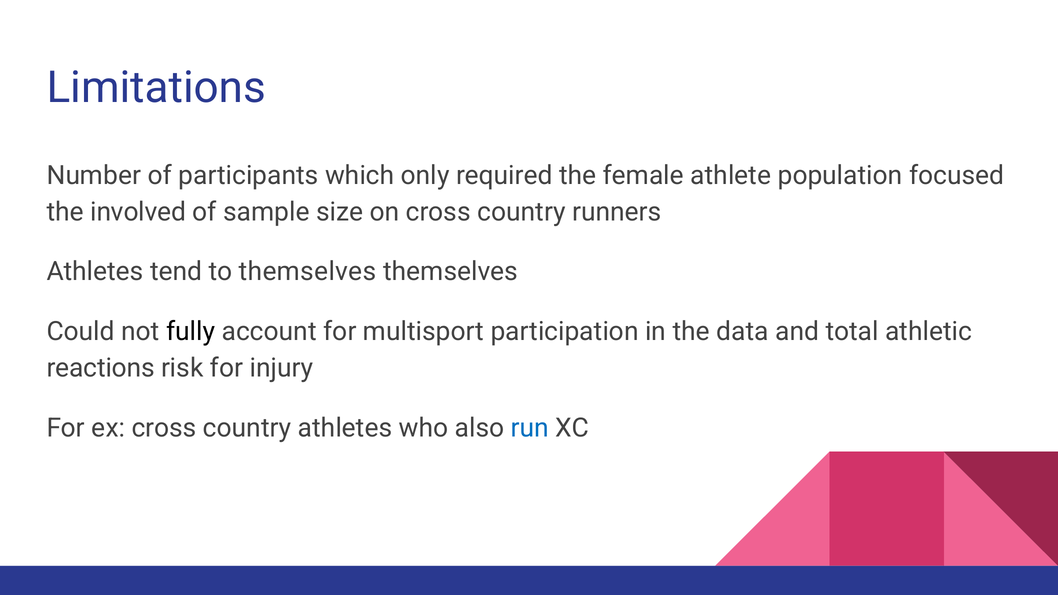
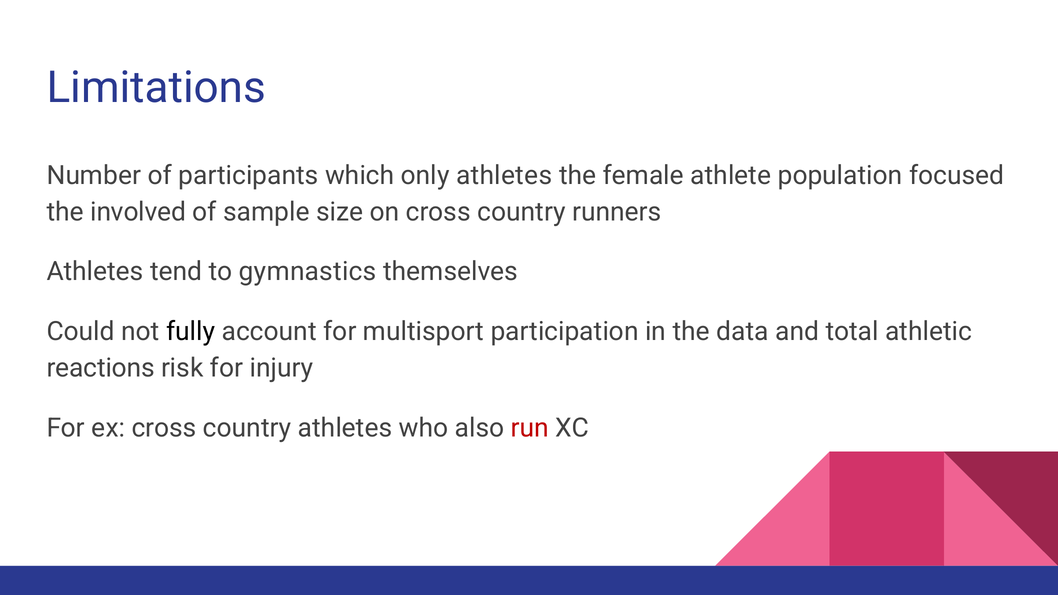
only required: required -> athletes (504, 175)
to themselves: themselves -> gymnastics (308, 272)
run colour: blue -> red (530, 428)
